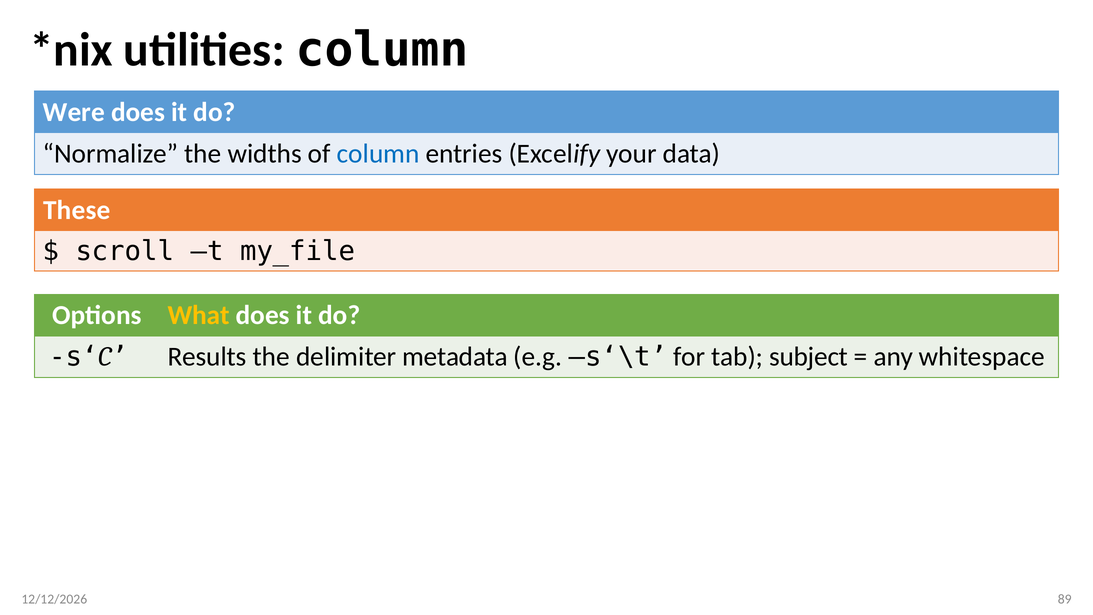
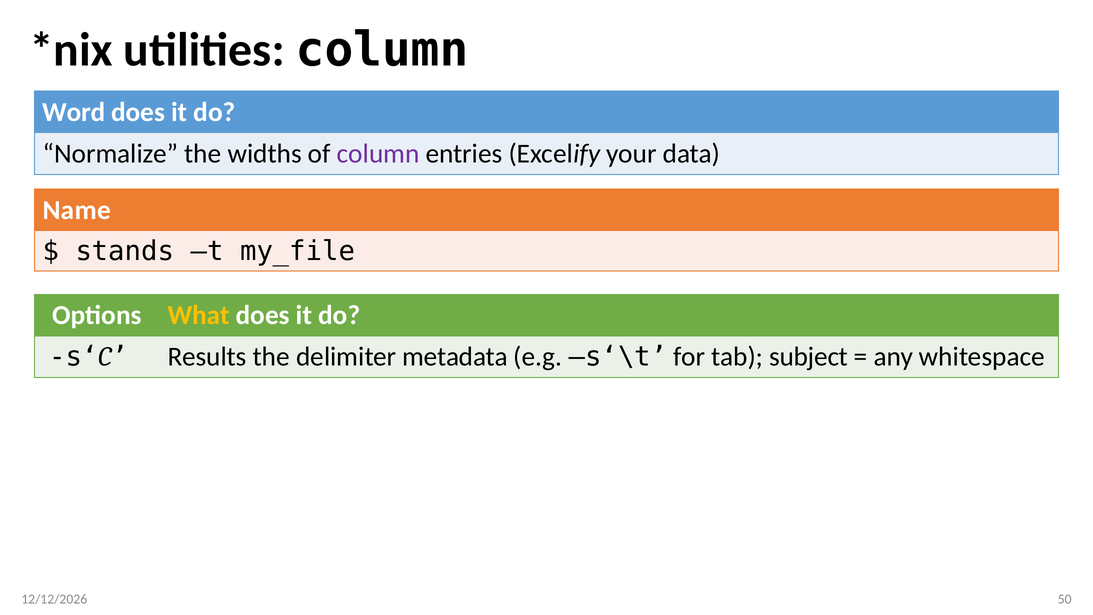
Were: Were -> Word (74, 112)
column colour: blue -> purple (378, 154)
These: These -> Name (77, 210)
scroll: scroll -> stands (125, 251)
89: 89 -> 50 (1065, 599)
